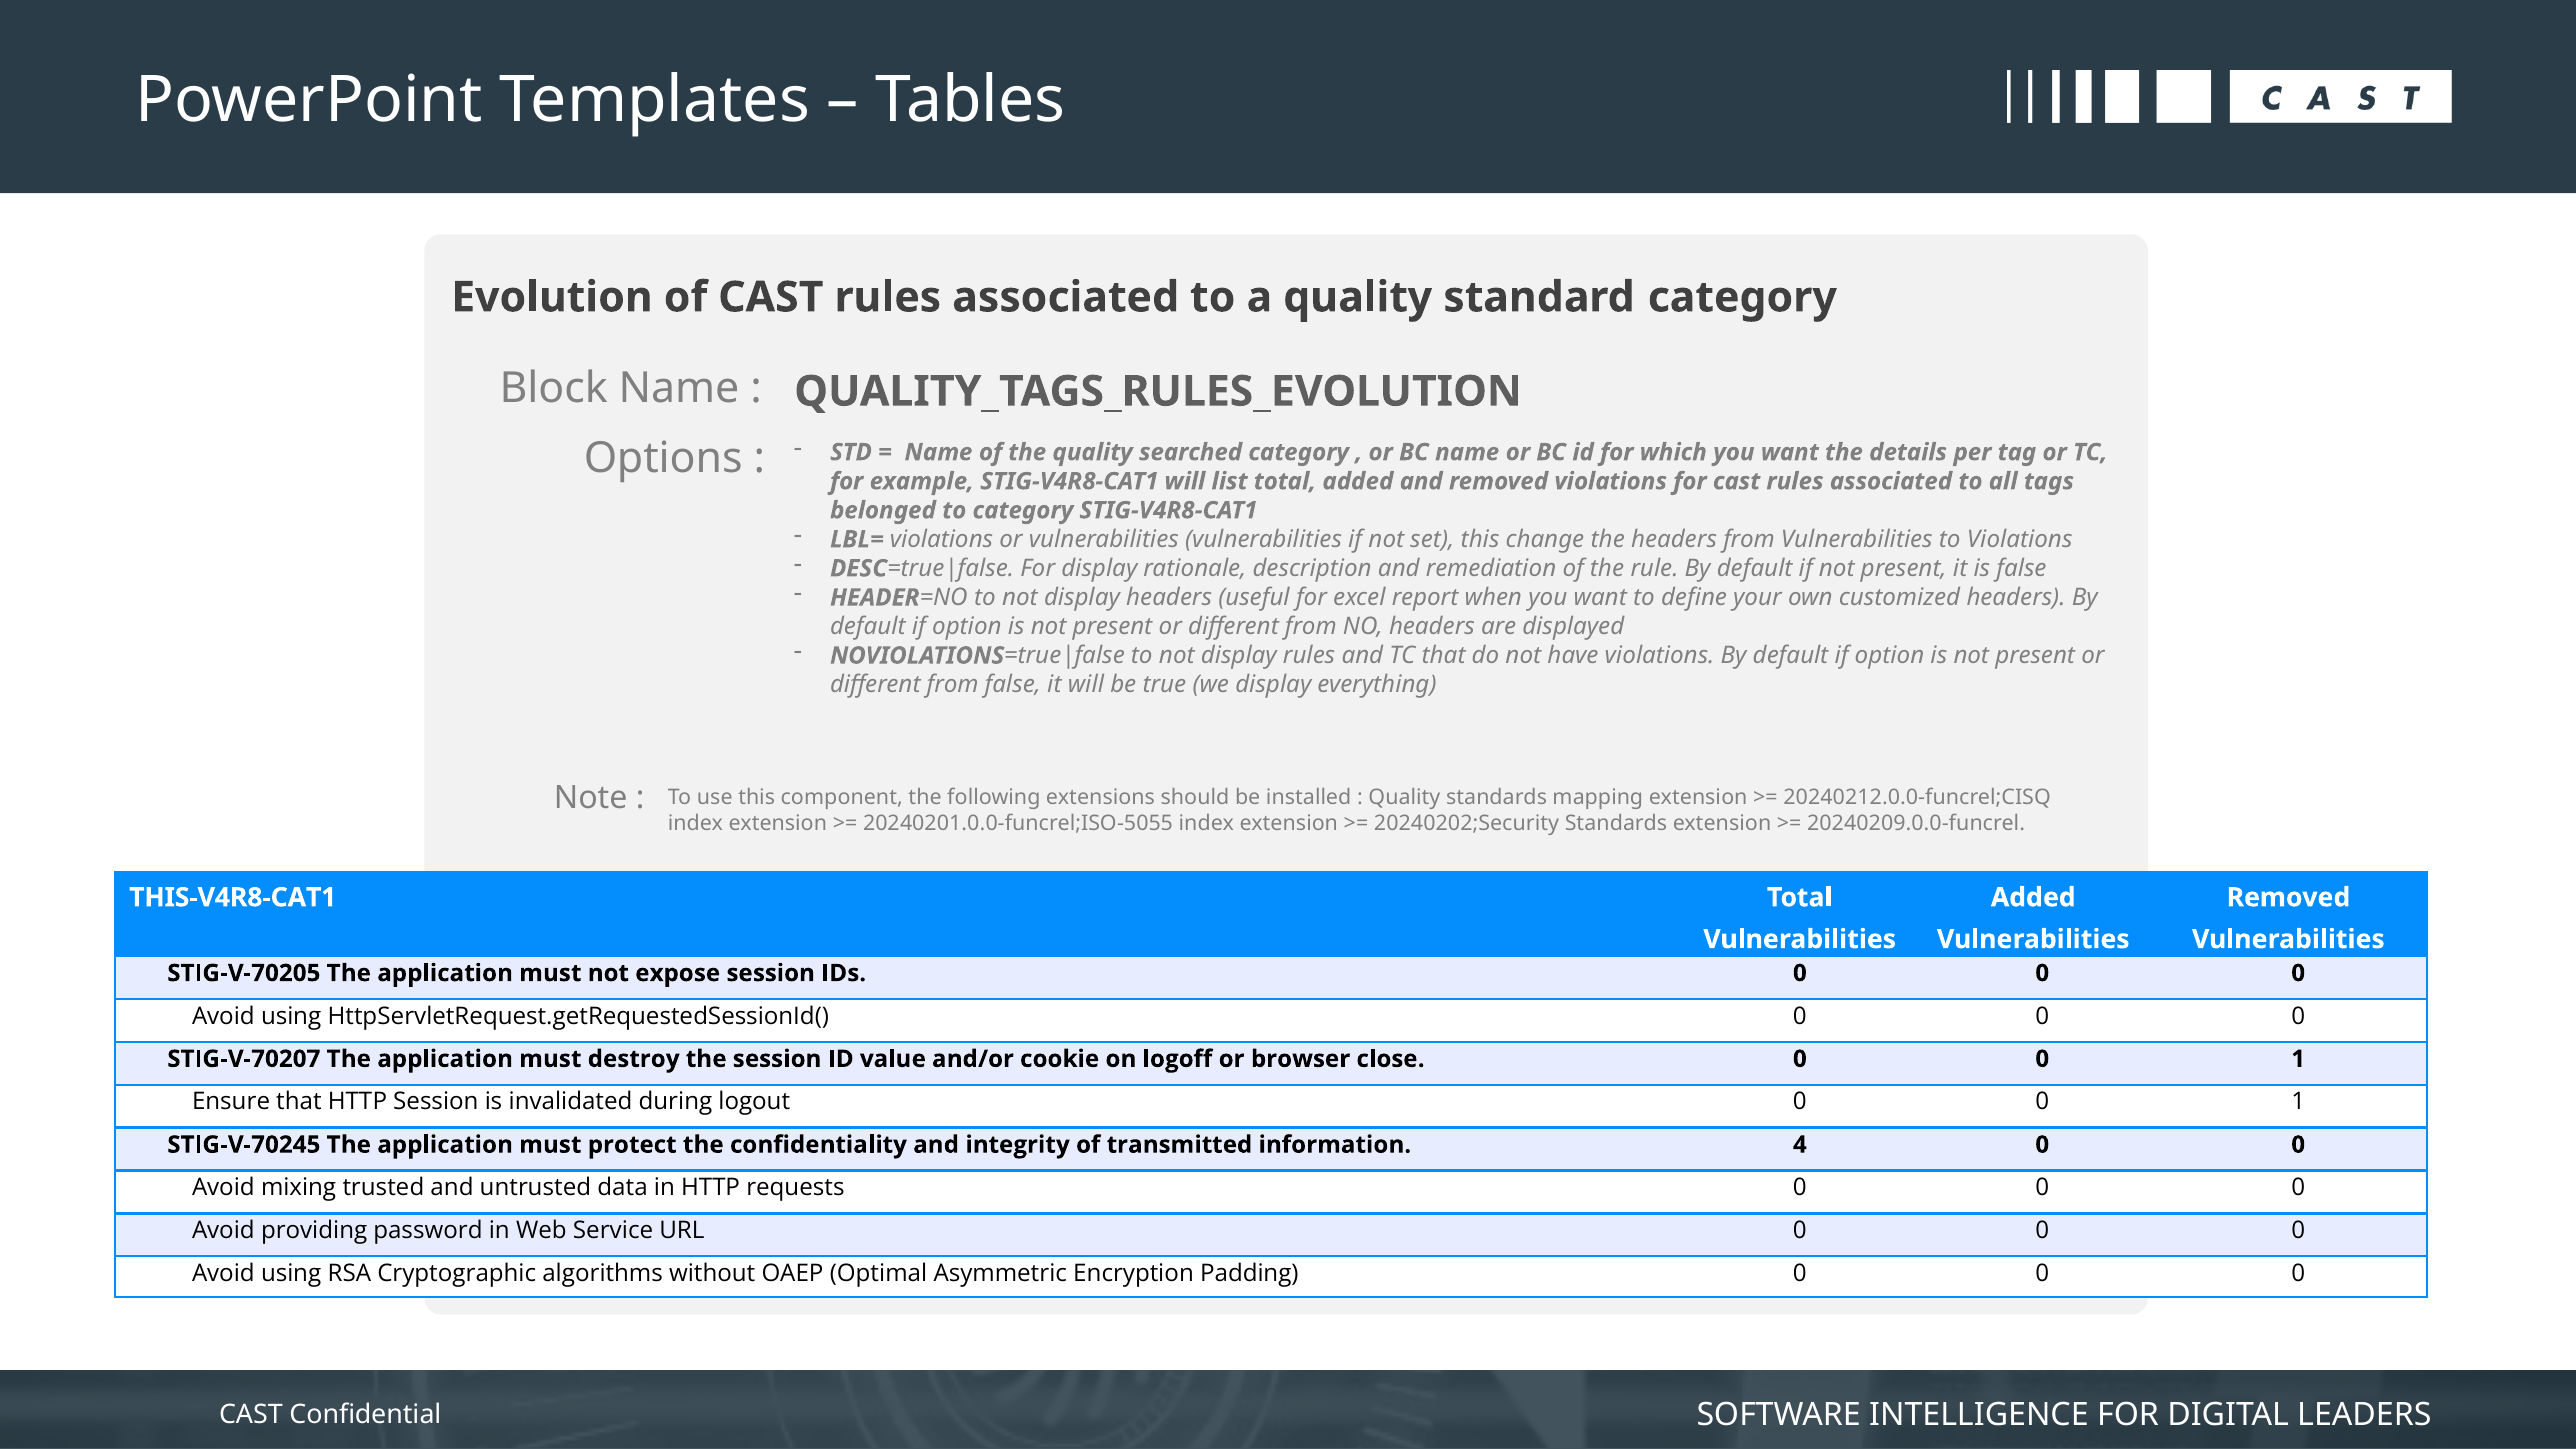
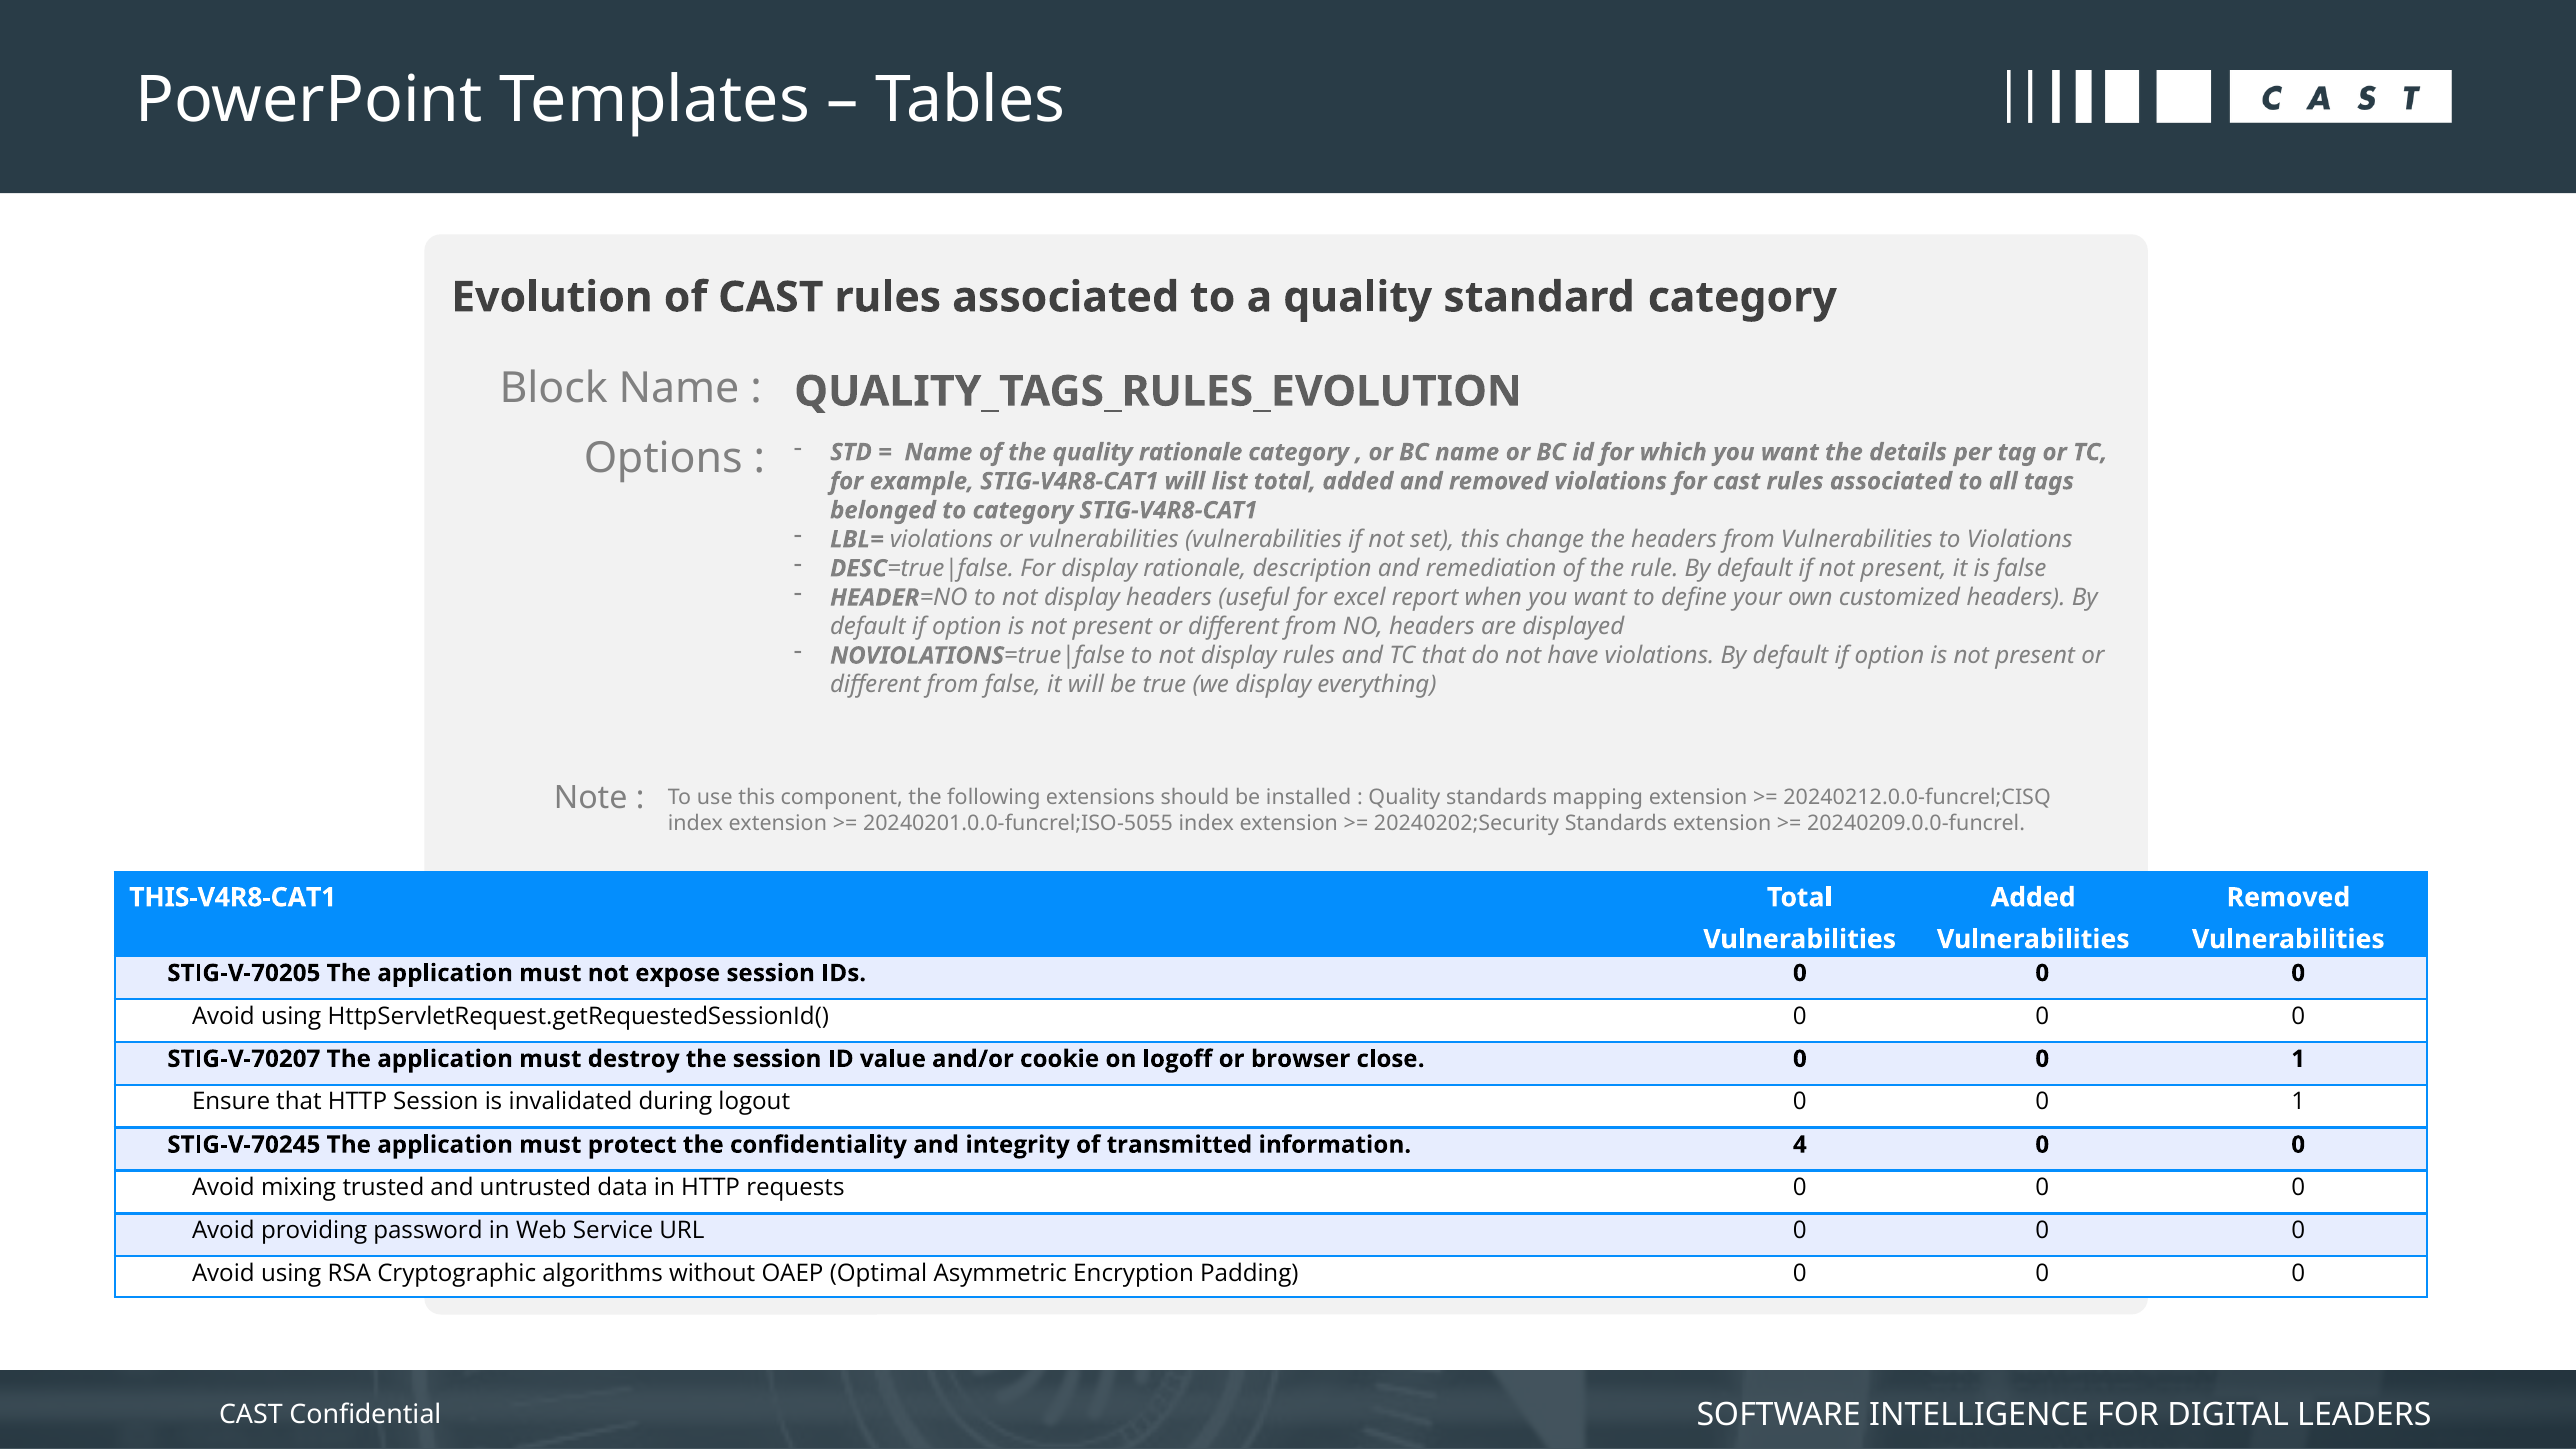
quality searched: searched -> rationale (1191, 452)
